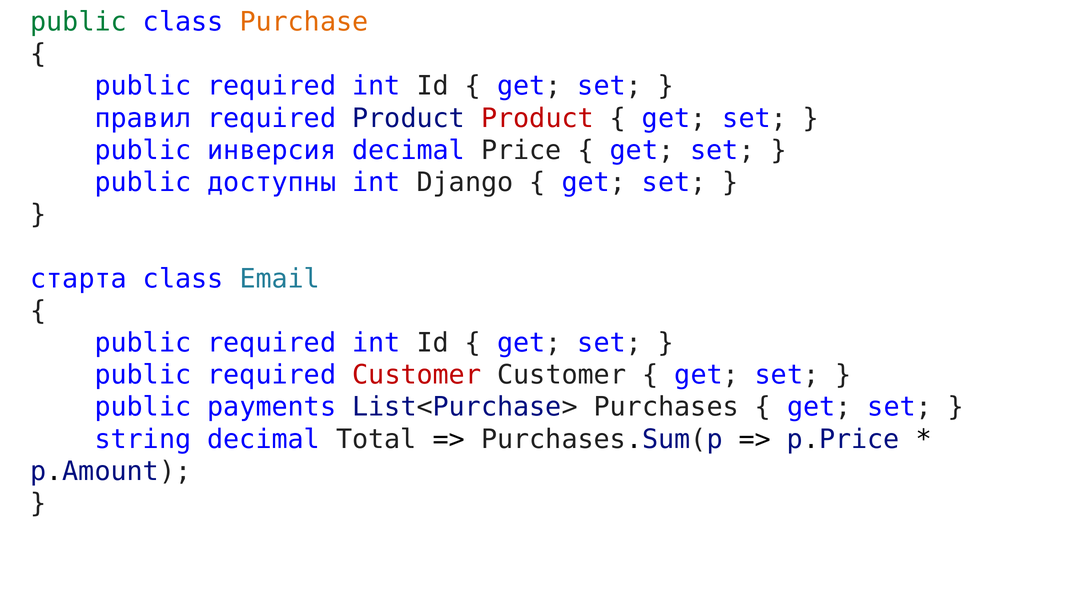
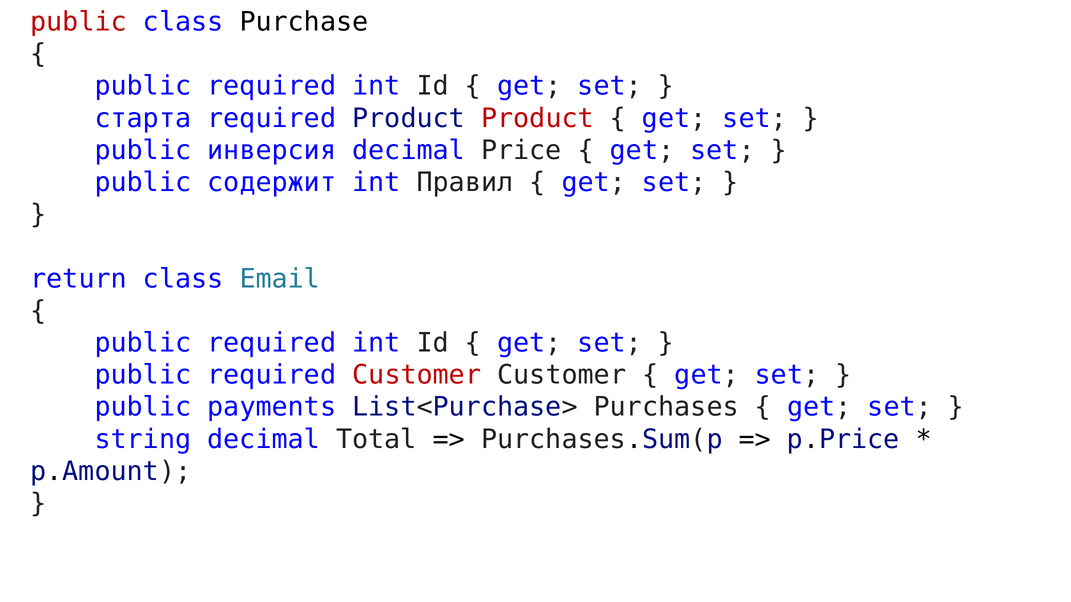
public colour: green -> red (79, 22)
Purchase colour: orange -> black (304, 22)
правил: правил -> старта (143, 118)
доступны: доступны -> содержит (272, 183)
Django: Django -> Правил (465, 183)
старта: старта -> return (79, 279)
